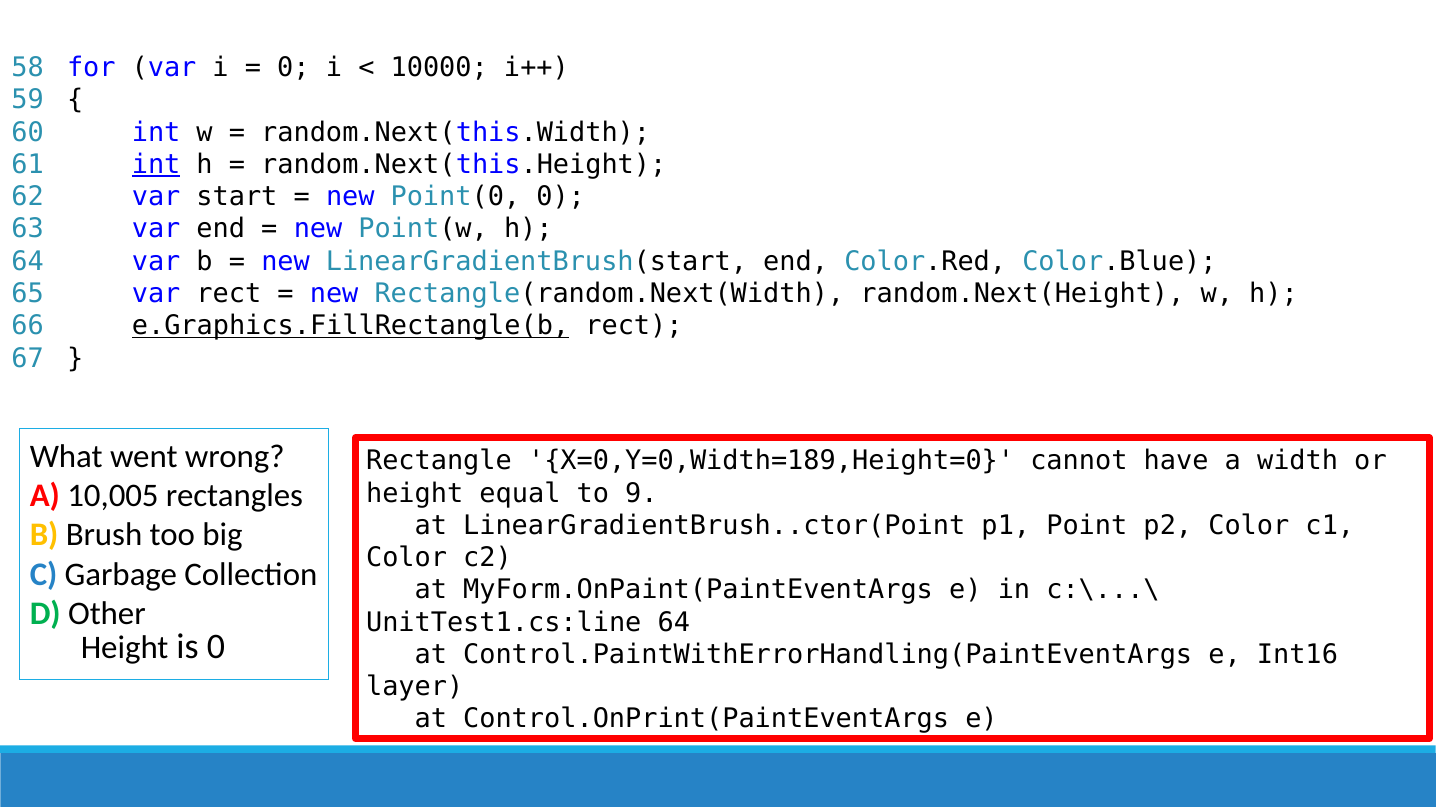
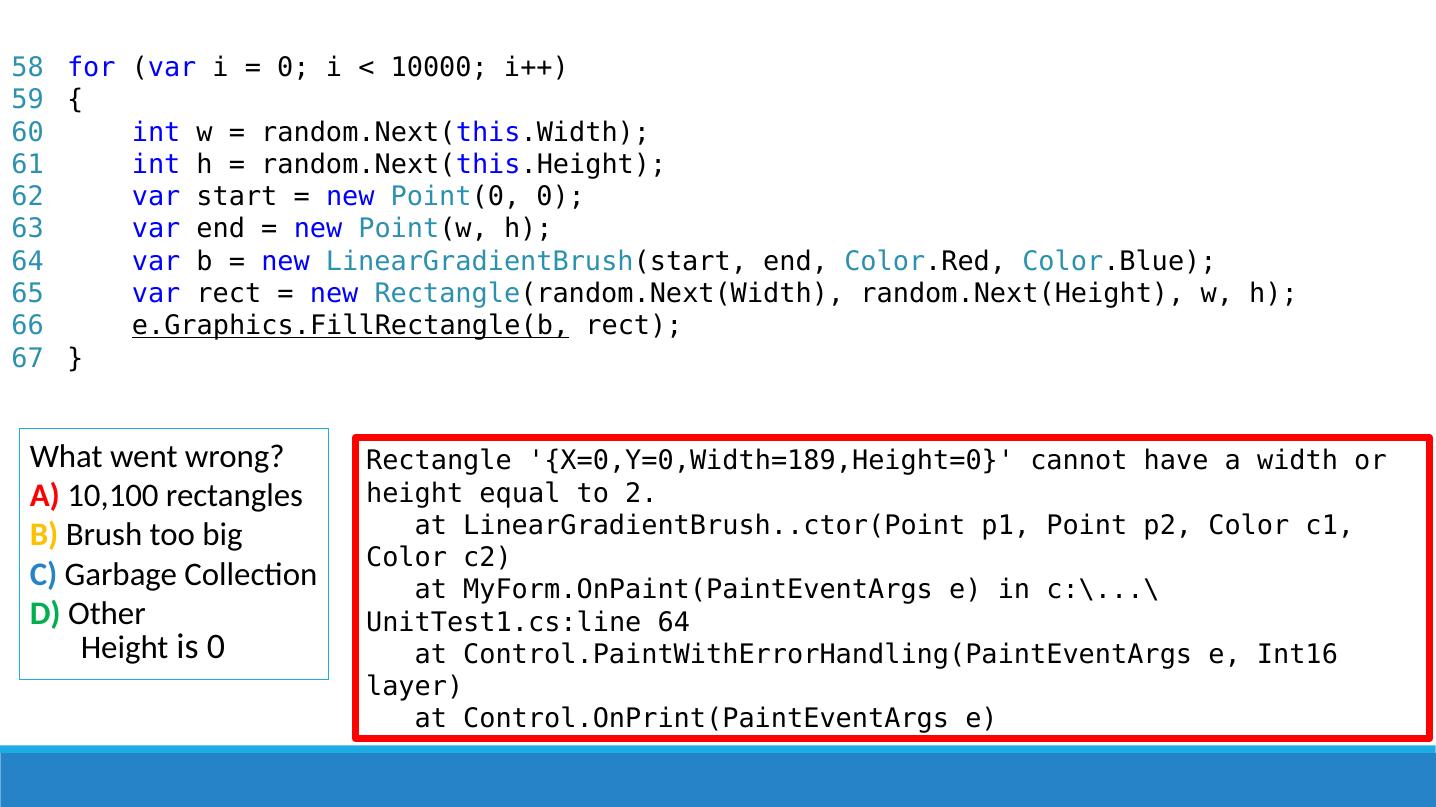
int underline: present -> none (156, 165)
9: 9 -> 2 (641, 494)
10,005: 10,005 -> 10,100 (113, 496)
